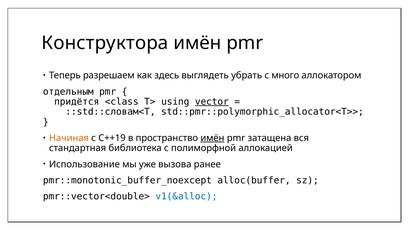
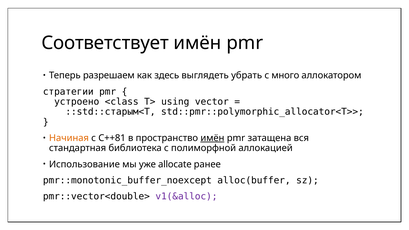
Конструктора: Конструктора -> Соответствует (105, 43)
отдельным: отдельным -> стратегии (68, 92)
придётся: придётся -> устроено (77, 102)
vector underline: present -> none (212, 102)
::std::словам<T: ::std::словам<T -> ::std::старым<T (110, 112)
C++19: C++19 -> C++81 (112, 138)
вызова: вызова -> allocate (175, 164)
v1(&alloc colour: blue -> purple (186, 196)
